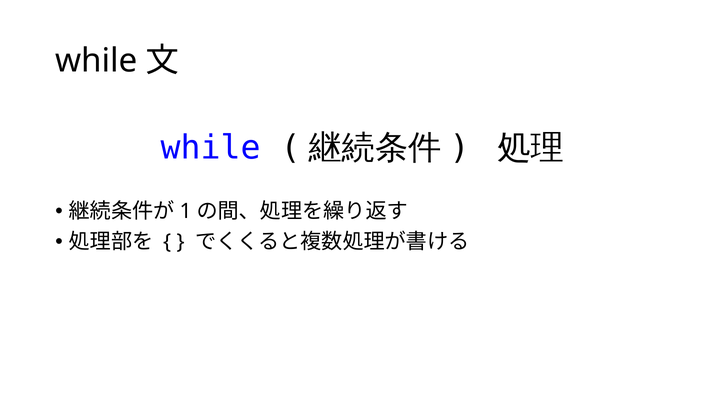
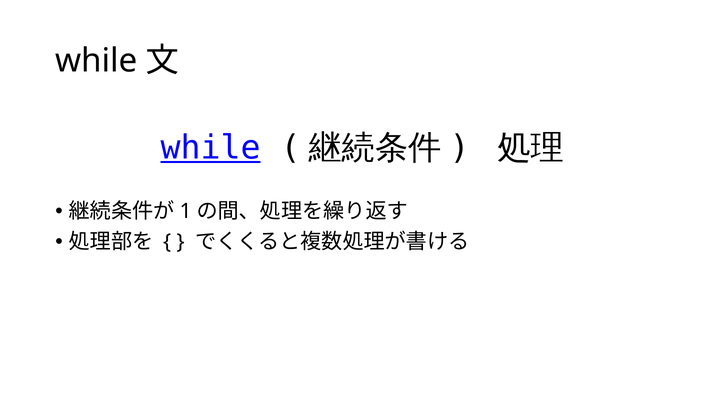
while underline: none -> present (211, 148)
